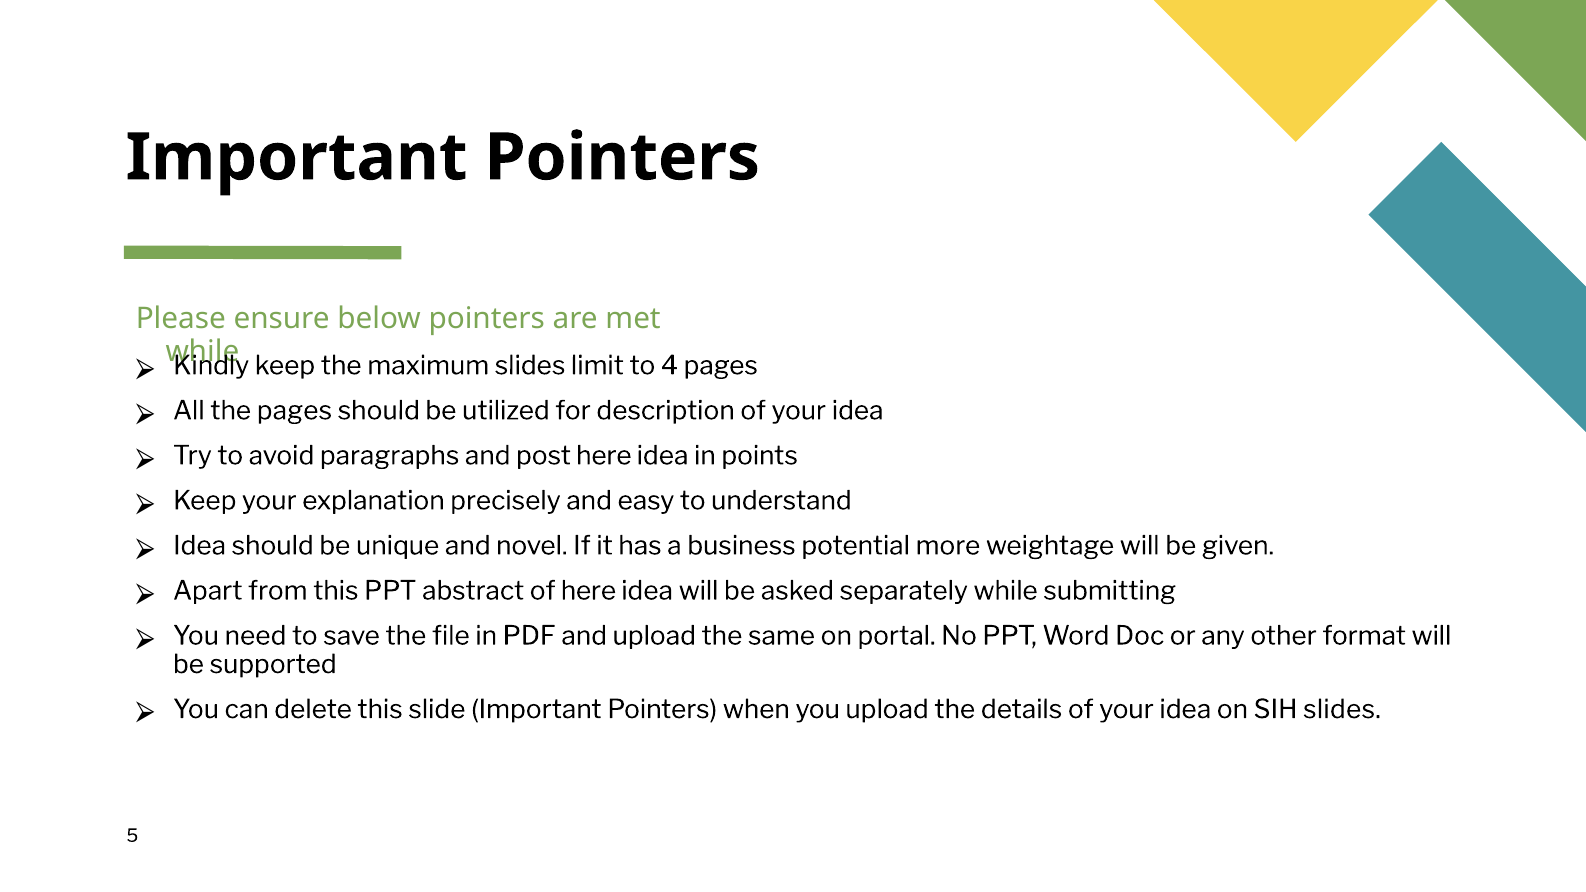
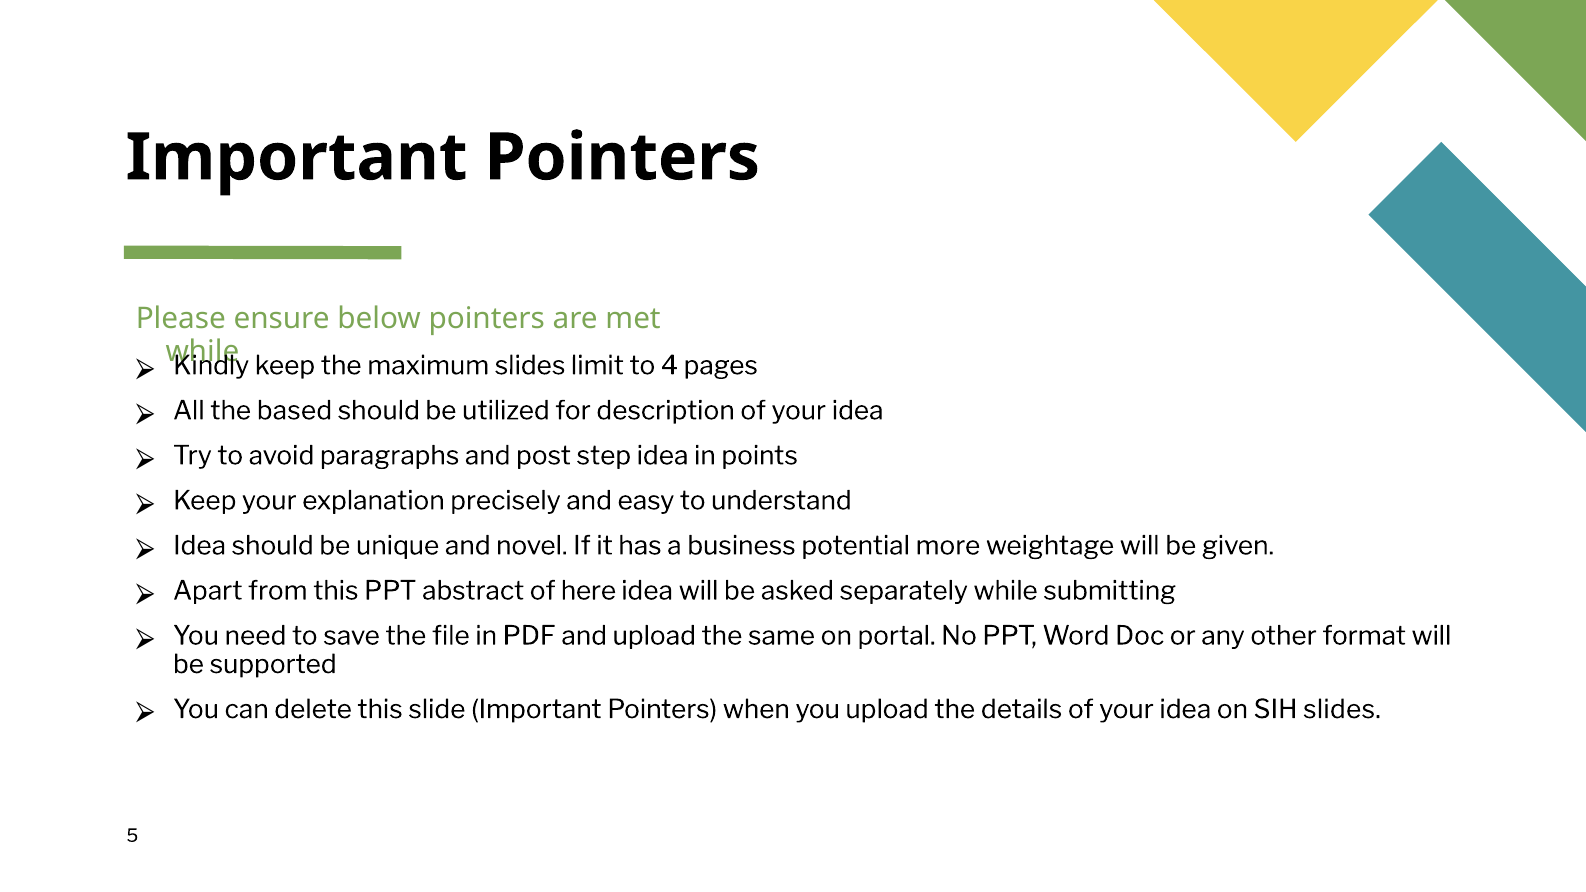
the pages: pages -> based (294, 411)
post here: here -> step (604, 456)
